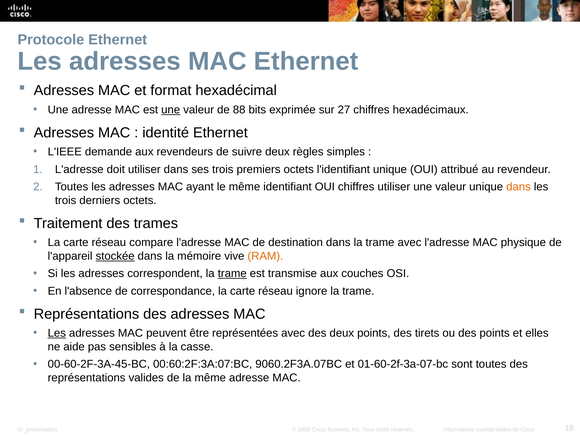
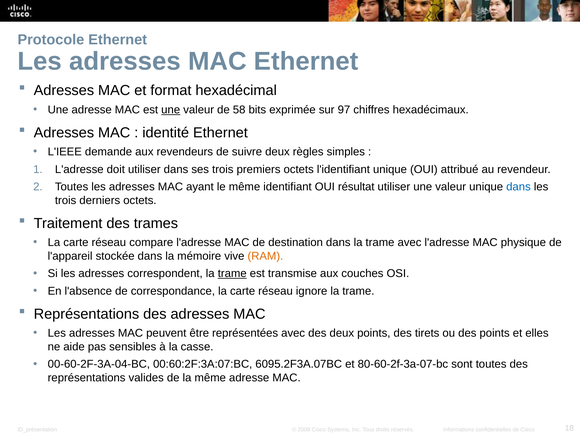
88: 88 -> 58 (239, 110)
27: 27 -> 97 (344, 110)
OUI chiffres: chiffres -> résultat (356, 187)
dans colour: orange -> blue (518, 187)
stockée underline: present -> none (115, 256)
Les underline: present -> none (57, 333)
00-60-2F-3A-45-BC: 00-60-2F-3A-45-BC -> 00-60-2F-3A-04-BC (99, 364)
9060.2F3A.07BC: 9060.2F3A.07BC -> 6095.2F3A.07BC (299, 364)
01-60-2f-3a-07-bc: 01-60-2f-3a-07-bc -> 80-60-2f-3a-07-bc (403, 364)
